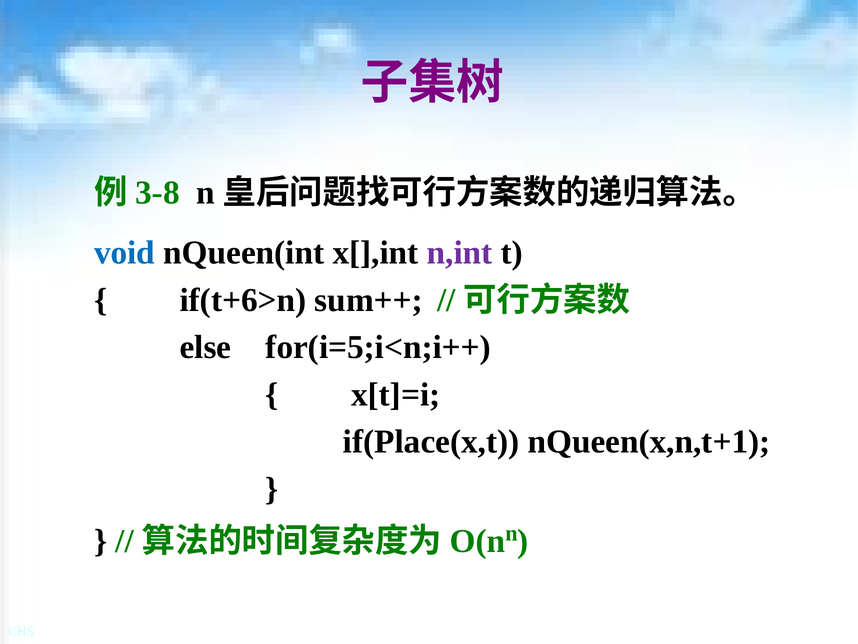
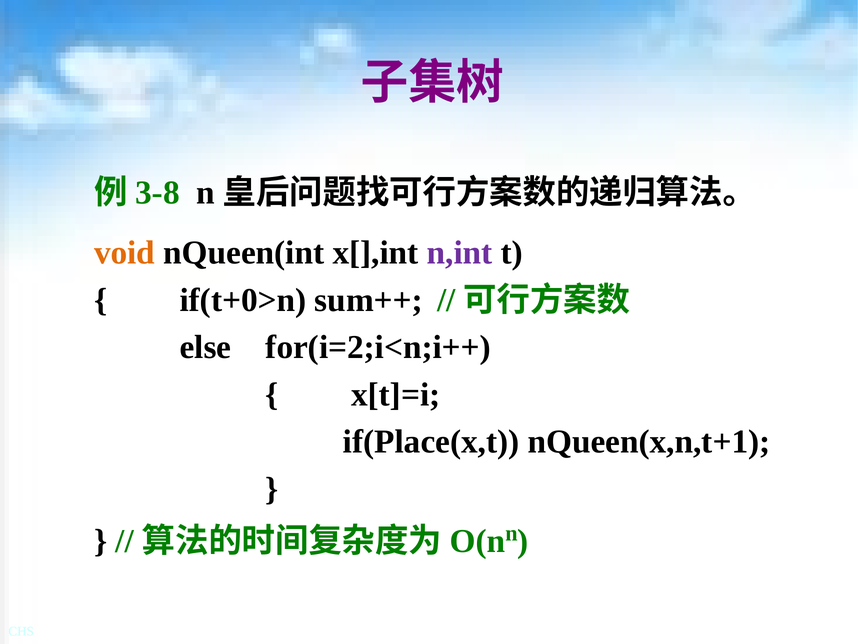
void colour: blue -> orange (125, 253)
if(t+6>n: if(t+6>n -> if(t+0>n (243, 300)
for(i=5;i<n;i++: for(i=5;i<n;i++ -> for(i=2;i<n;i++ (378, 347)
